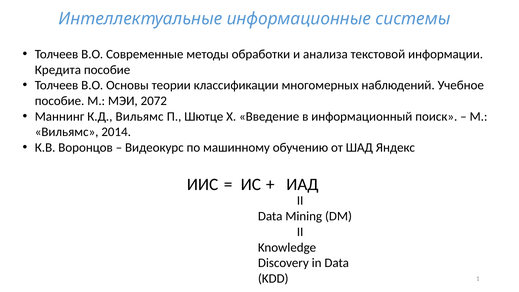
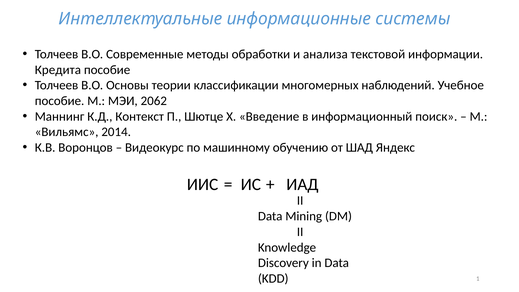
2072: 2072 -> 2062 (154, 101)
К.Д Вильямс: Вильямс -> Контекст (140, 116)
